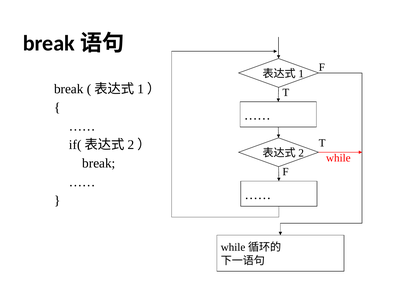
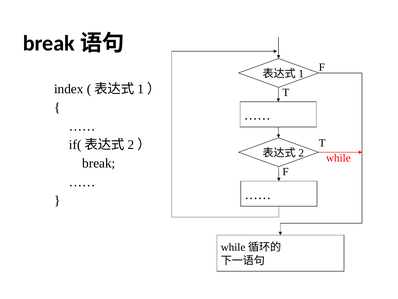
break: break -> index (69, 89)
